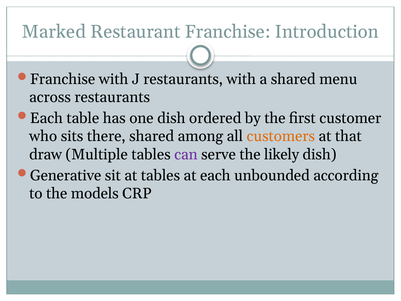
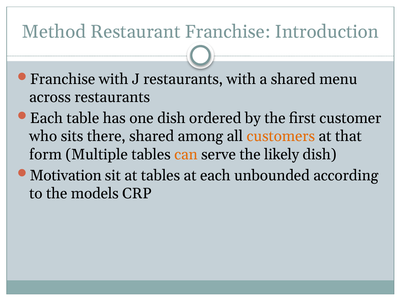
Marked: Marked -> Method (54, 32)
draw: draw -> form (46, 154)
can colour: purple -> orange (186, 154)
Generative: Generative -> Motivation (66, 175)
